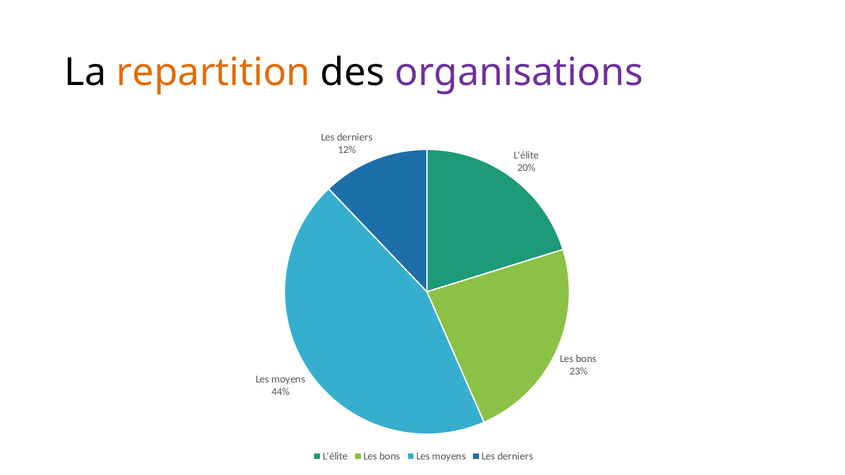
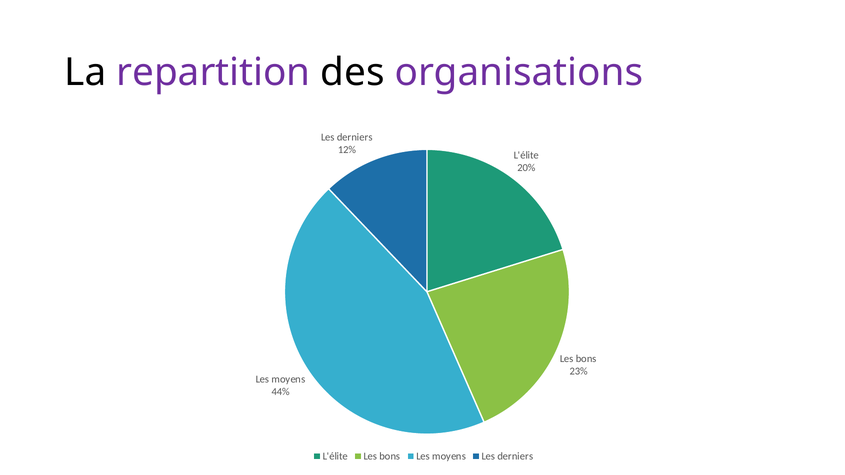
repartition colour: orange -> purple (213, 73)
